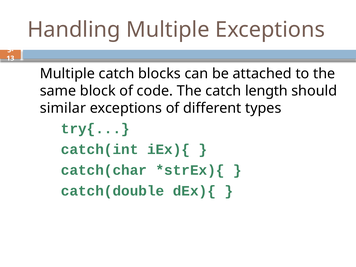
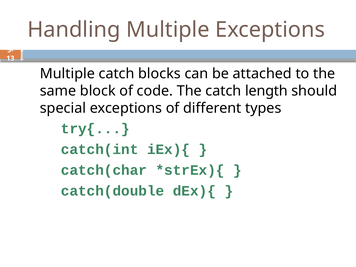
similar: similar -> special (63, 108)
